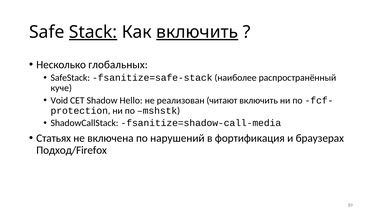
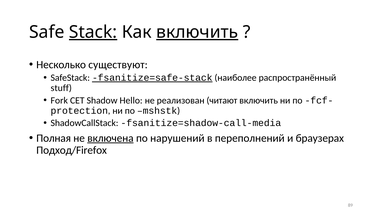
глобальных: глобальных -> существуют (118, 65)
fsanitize=safe-stack underline: none -> present (152, 78)
куче: куче -> stuff (61, 88)
Void: Void -> Fork (59, 100)
Статьях: Статьях -> Полная (54, 138)
включена underline: none -> present (110, 138)
фортификация: фортификация -> переполнений (250, 138)
